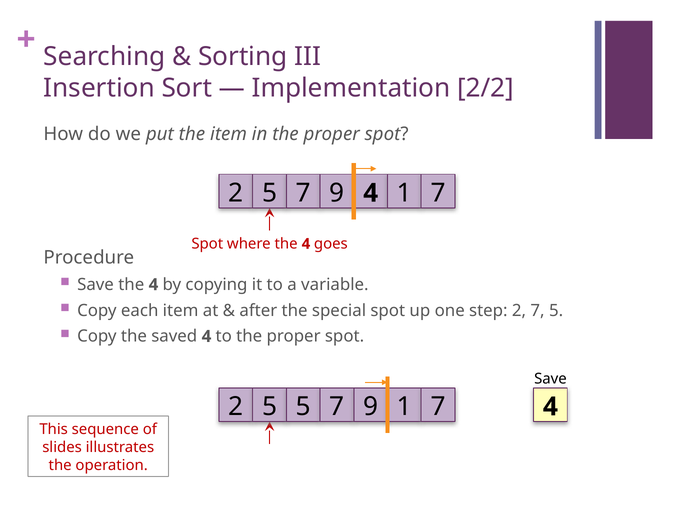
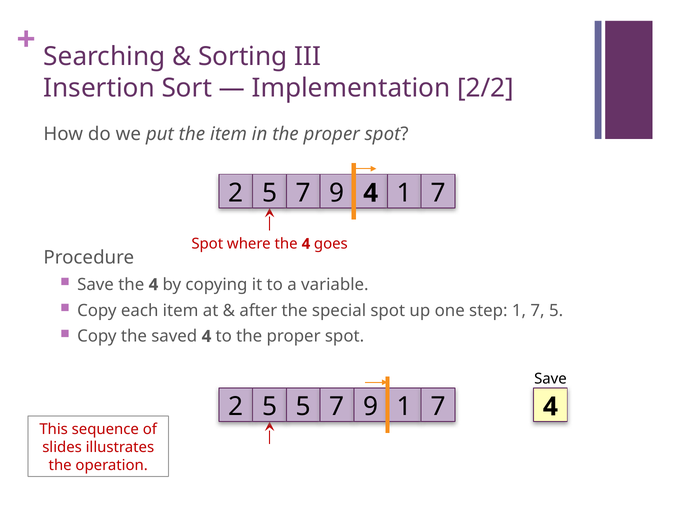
step 2: 2 -> 1 (519, 310)
